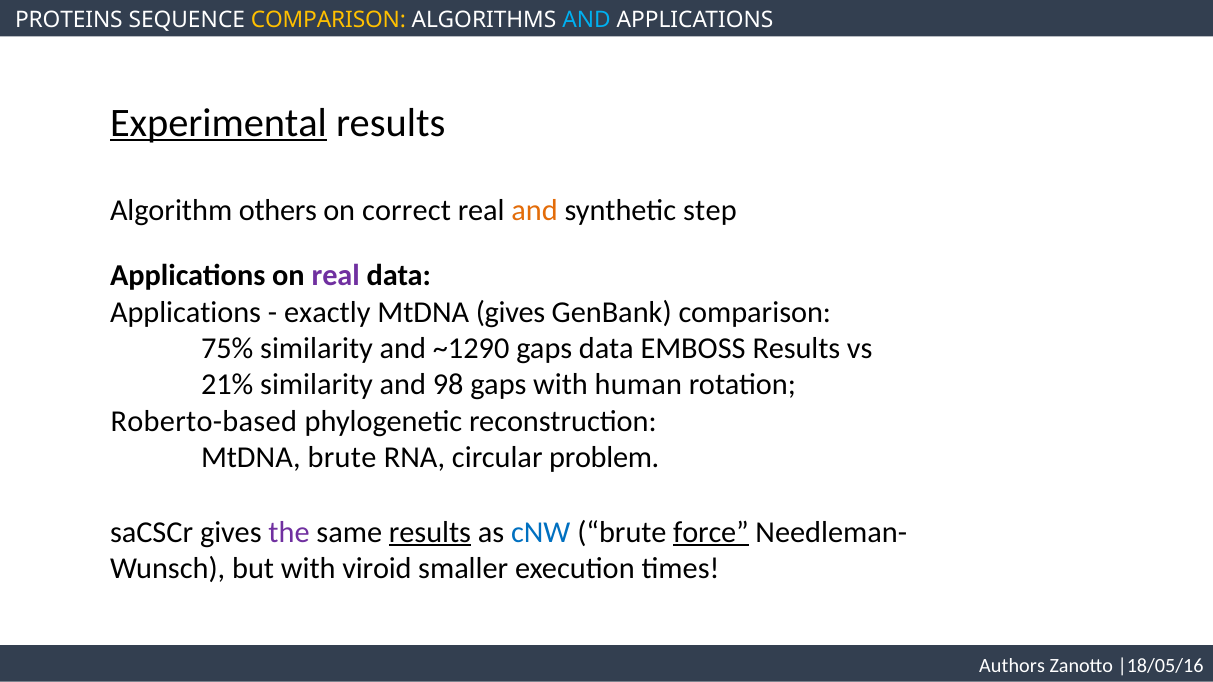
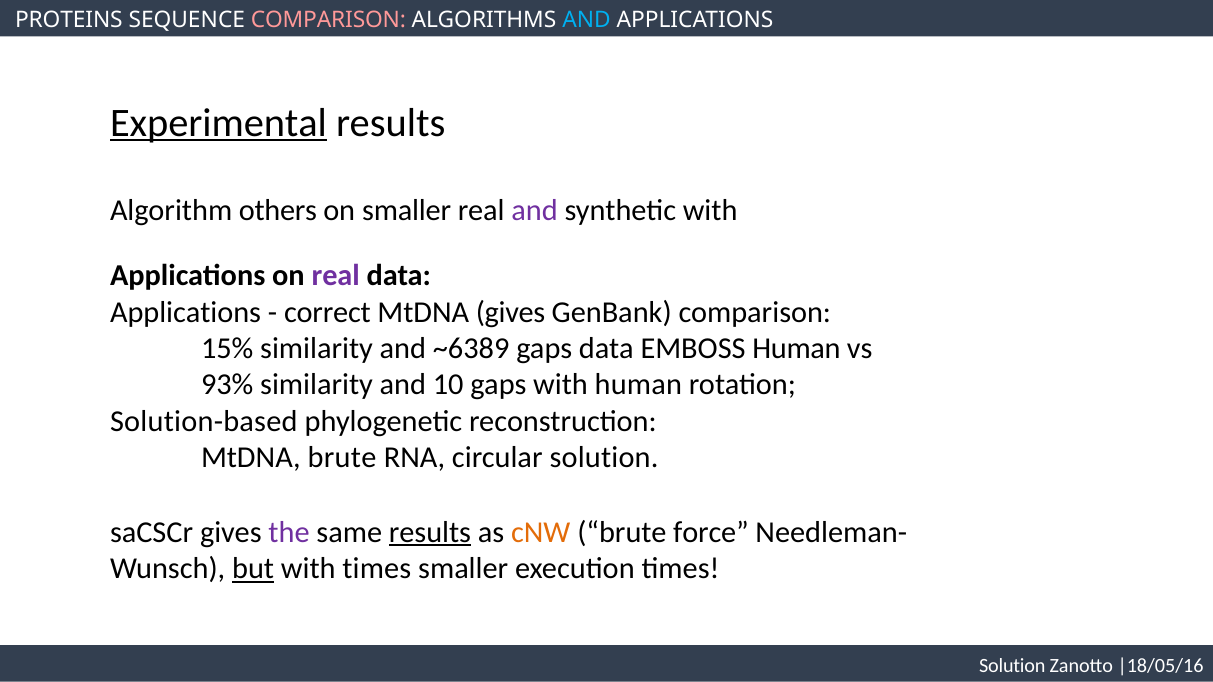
COMPARISON colour: yellow -> pink (328, 20)
on correct: correct -> smaller (407, 211)
and colour: orange -> purple (535, 211)
synthetic step: step -> with (710, 211)
exactly: exactly -> correct (327, 312)
75%: 75% -> 15% (227, 349)
~1290: ~1290 -> ~6389 (471, 349)
EMBOSS Results: Results -> Human (796, 349)
21%: 21% -> 93% (227, 385)
98: 98 -> 10 (448, 385)
Roberto-based: Roberto-based -> Solution-based (204, 421)
circular problem: problem -> solution (604, 458)
cNW colour: blue -> orange (541, 533)
force underline: present -> none (711, 533)
but underline: none -> present (253, 569)
with viroid: viroid -> times (377, 569)
Authors: Authors -> Solution (1012, 666)
